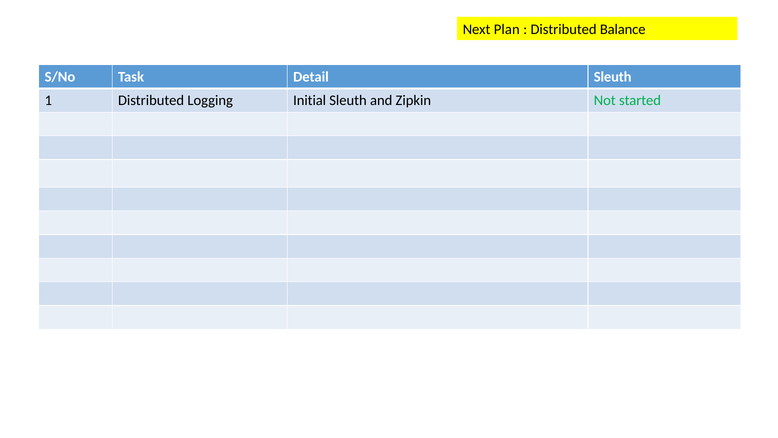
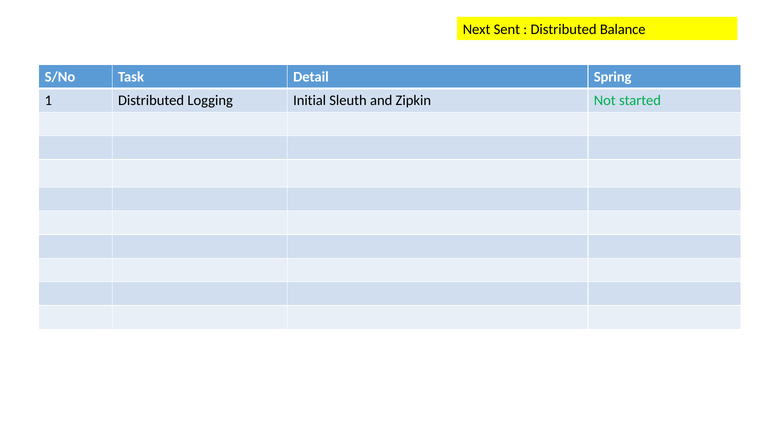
Plan: Plan -> Sent (507, 29)
Detail Sleuth: Sleuth -> Spring (613, 77)
